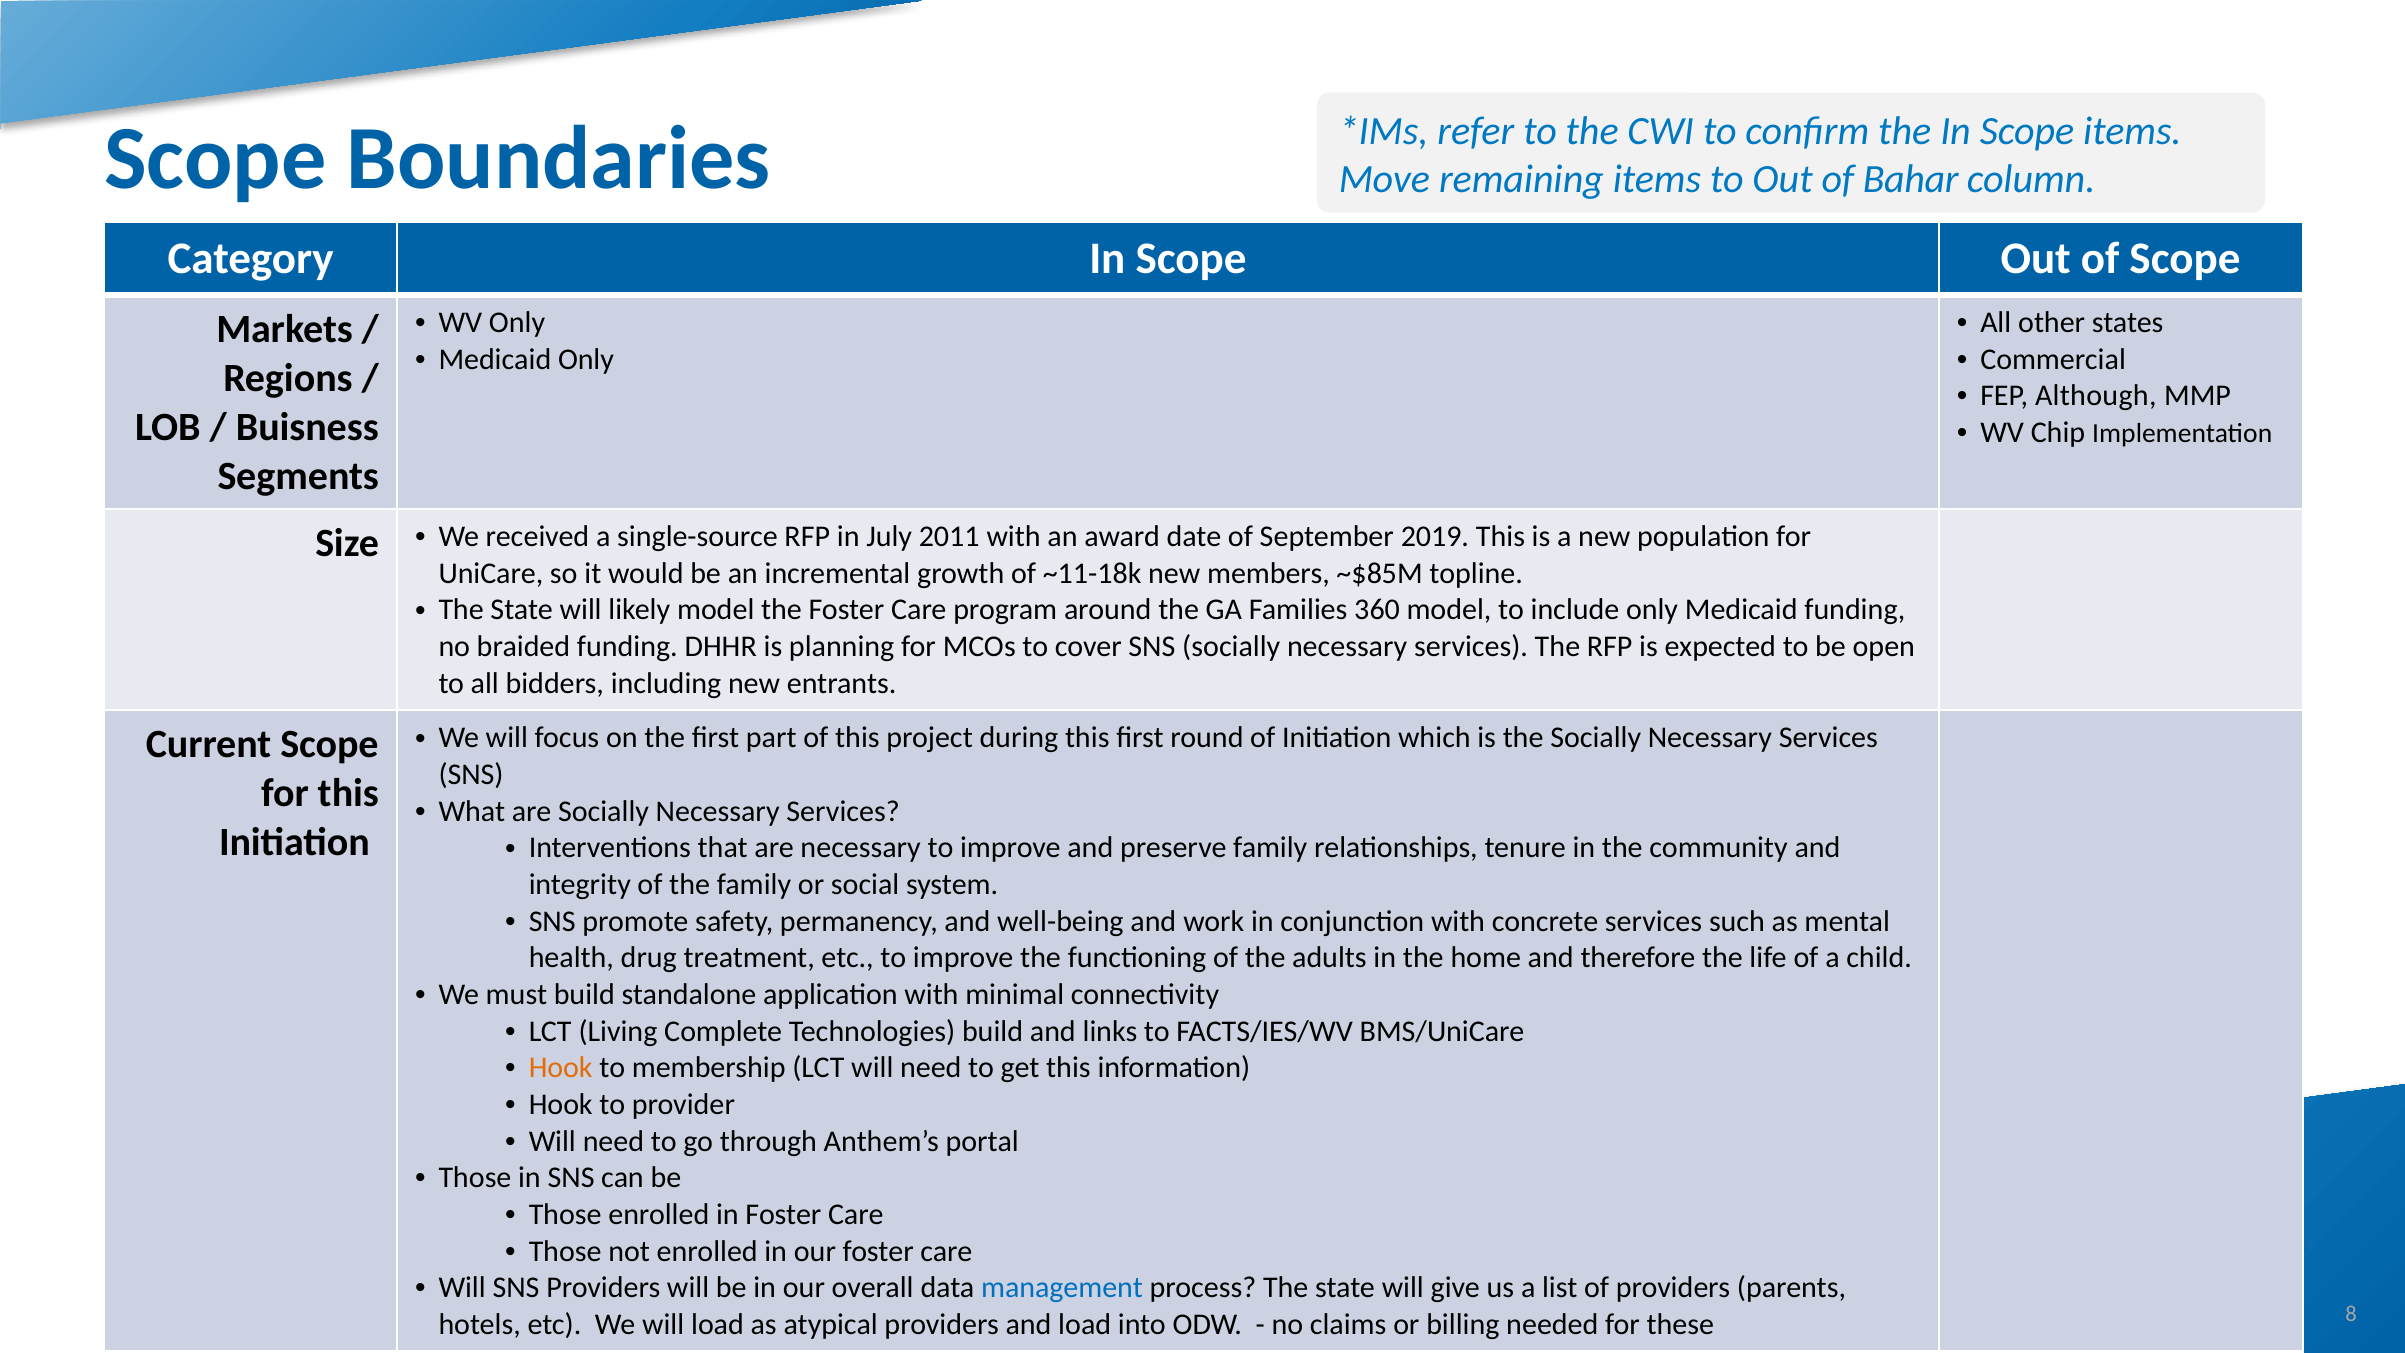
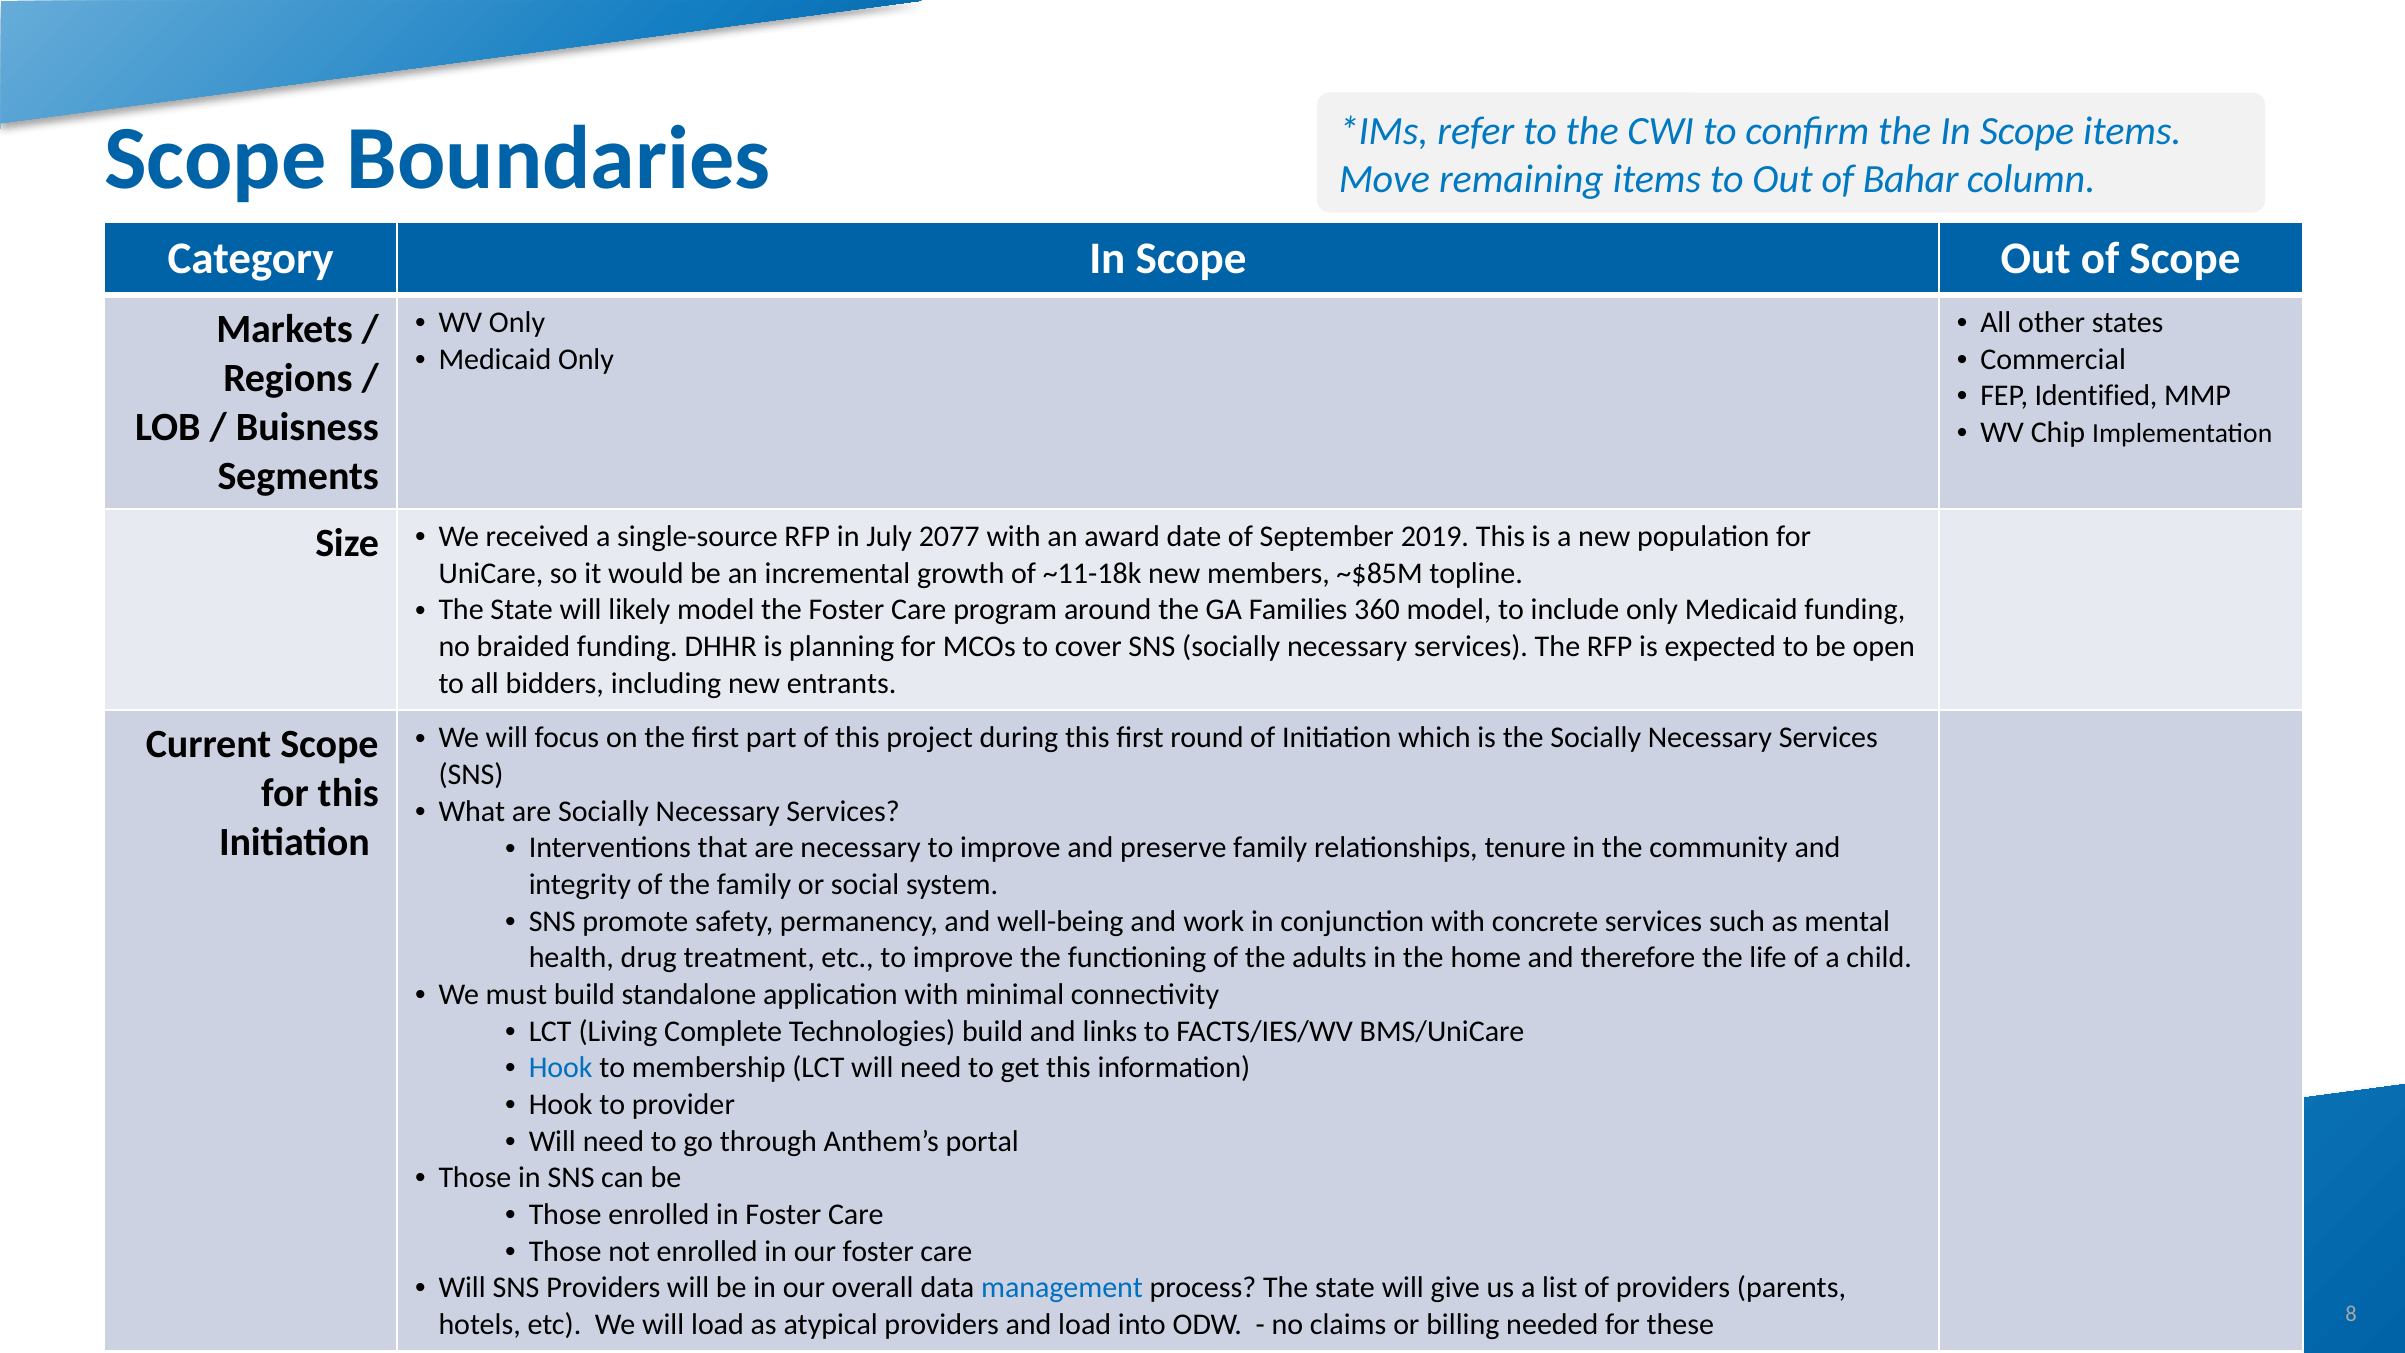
Although: Although -> Identified (2096, 396)
2011: 2011 -> 2077 (949, 537)
Hook colour: orange -> blue (561, 1068)
